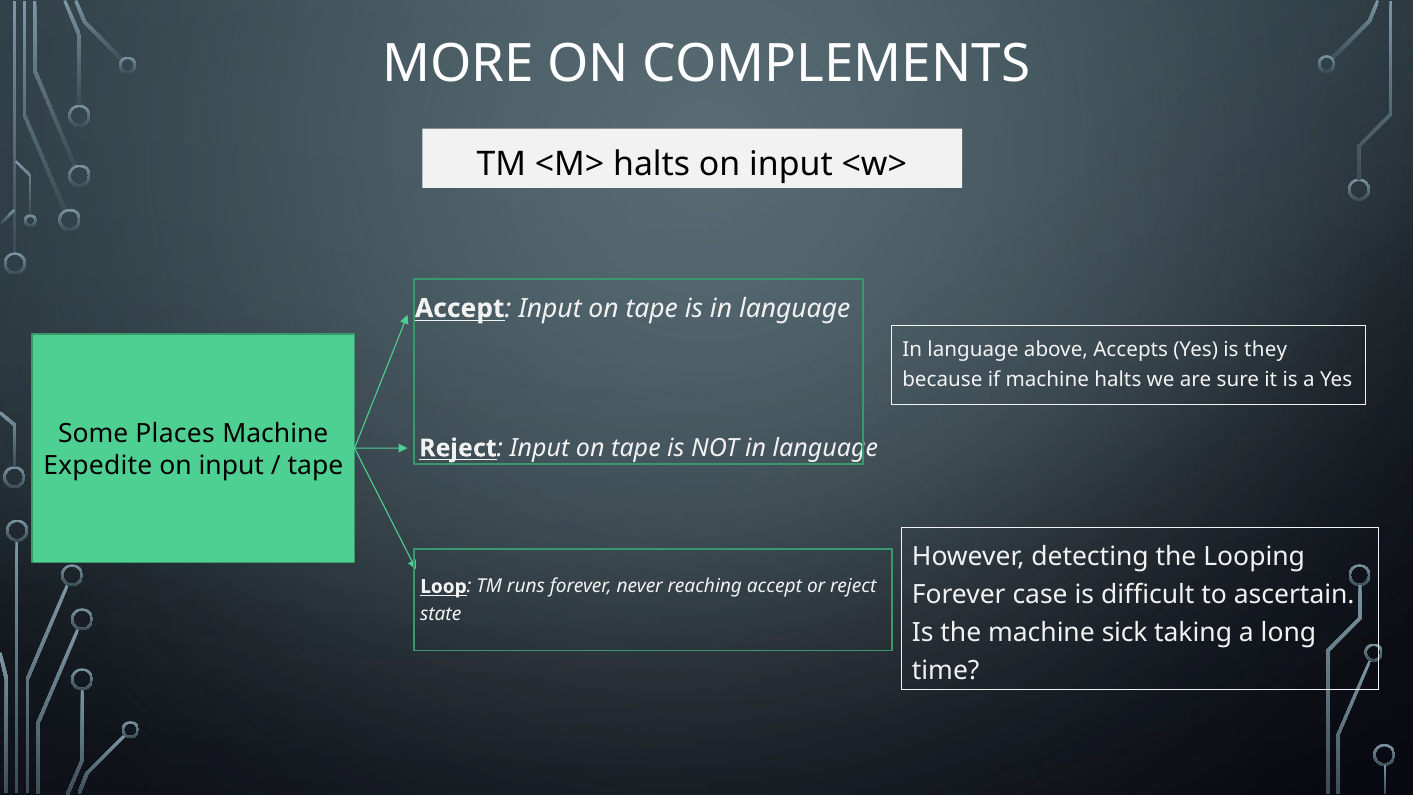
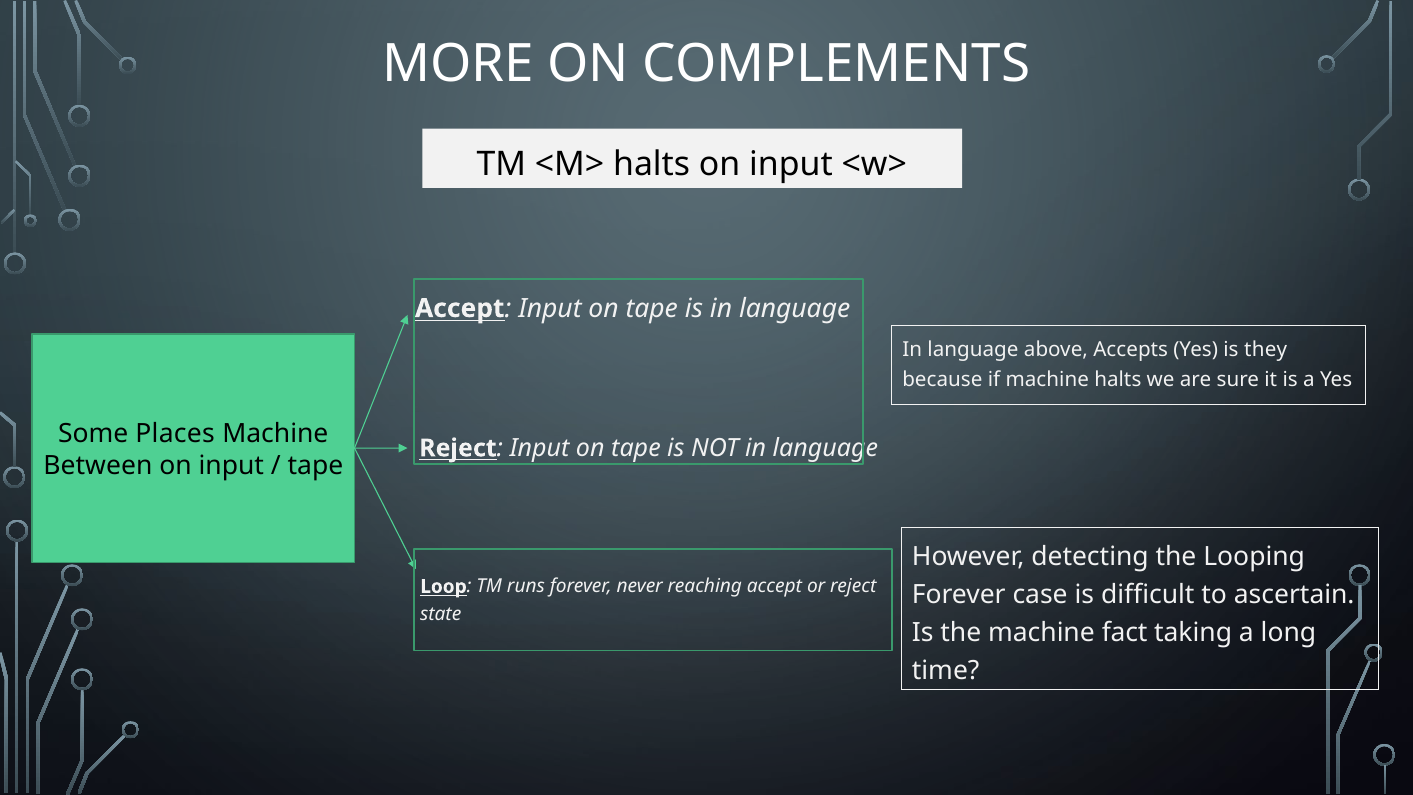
Expedite: Expedite -> Between (98, 466)
sick: sick -> fact (1125, 633)
